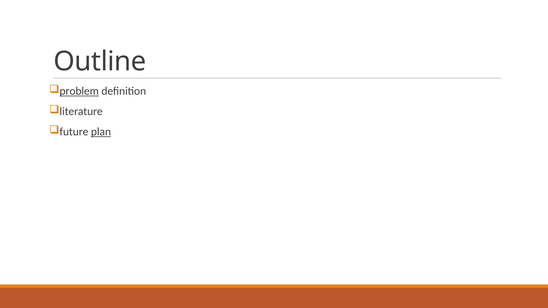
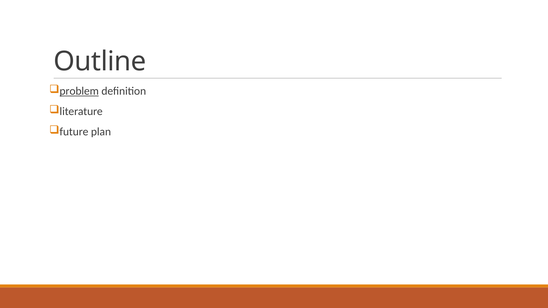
plan underline: present -> none (101, 132)
